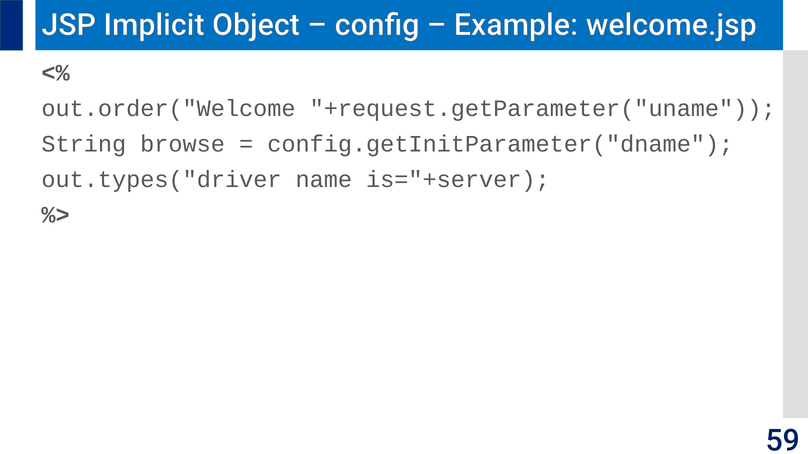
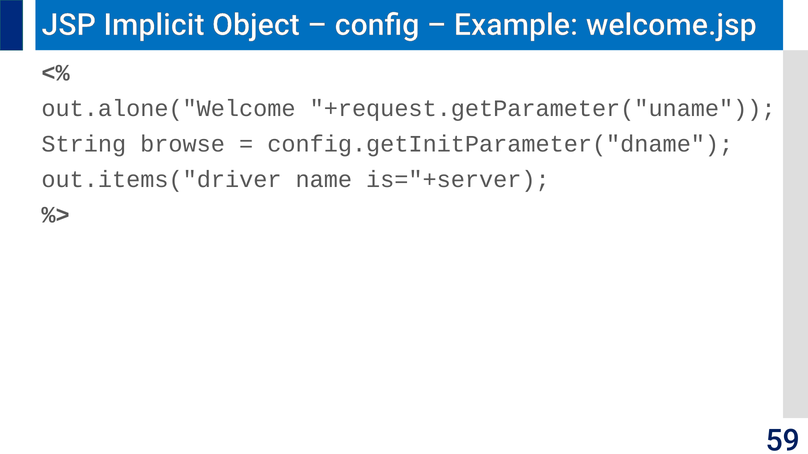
out.order("Welcome: out.order("Welcome -> out.alone("Welcome (169, 108)
out.types("driver: out.types("driver -> out.items("driver (162, 180)
